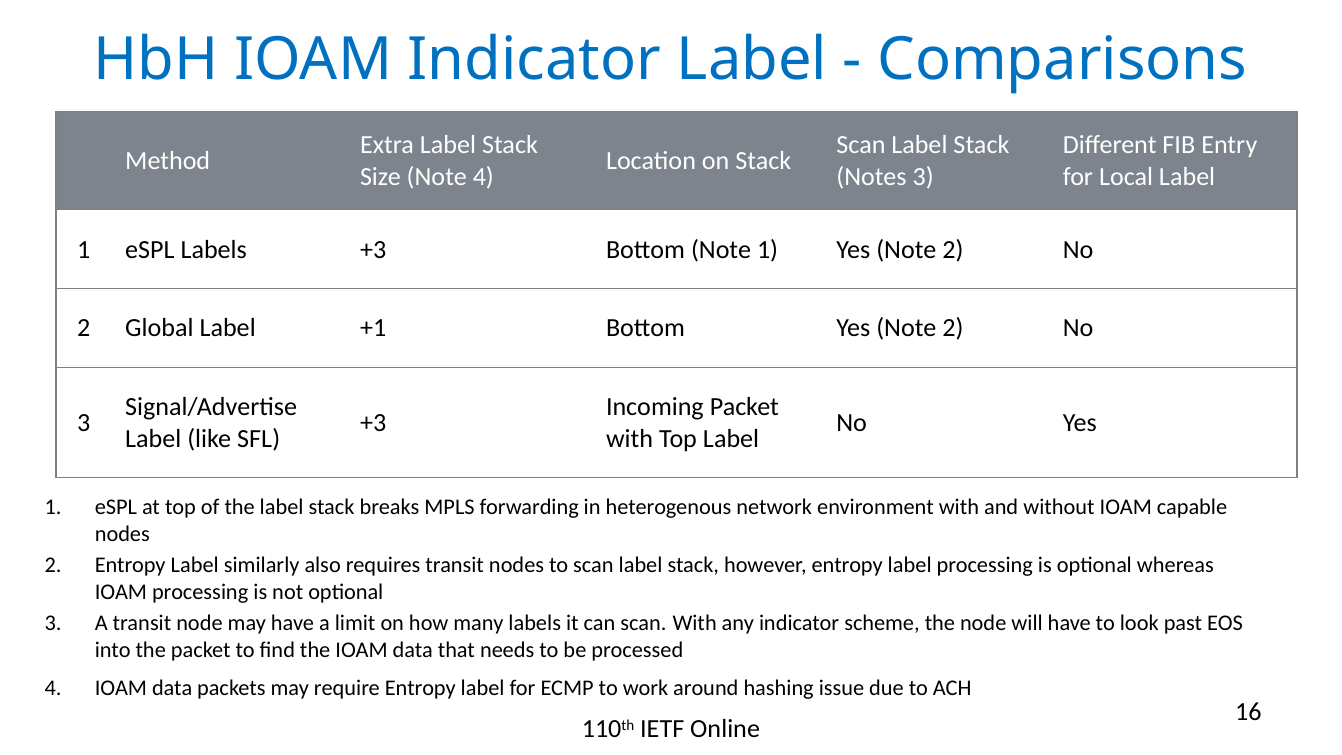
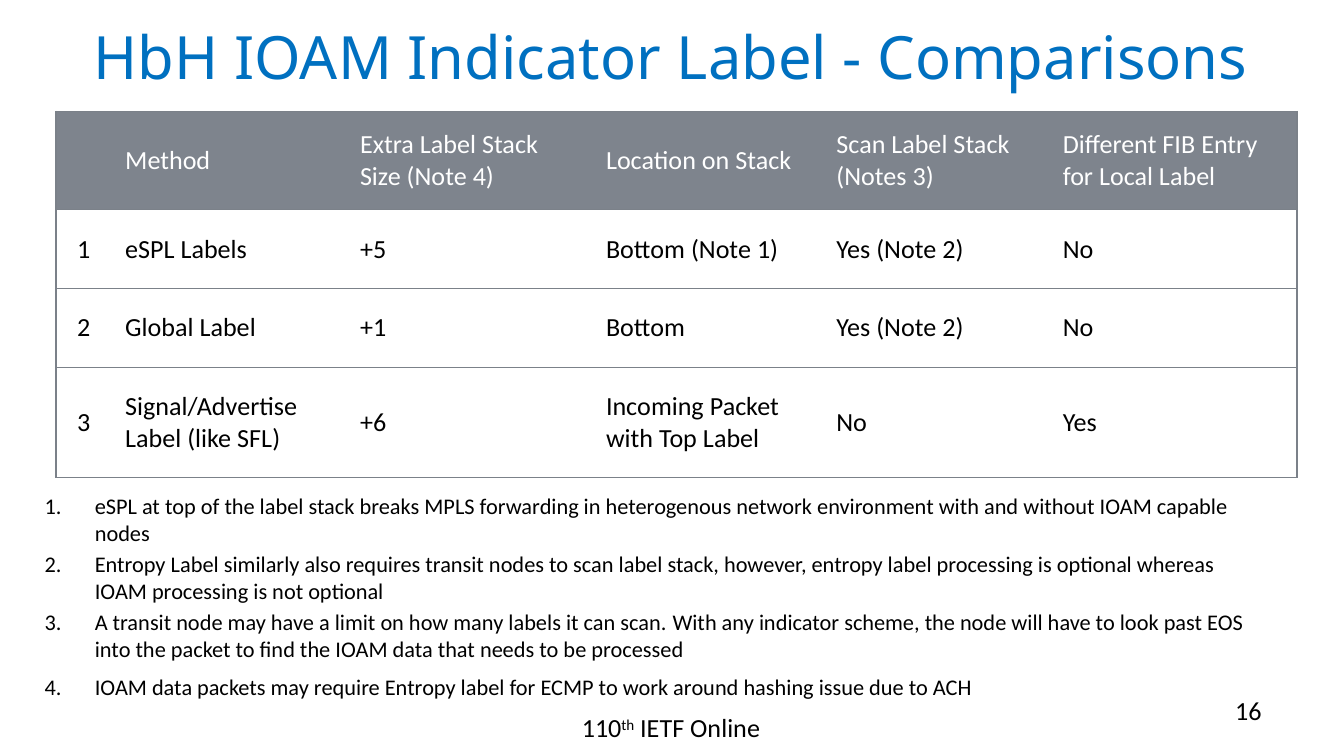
Labels +3: +3 -> +5 (373, 249)
+3: +3 -> +6 (373, 423)
